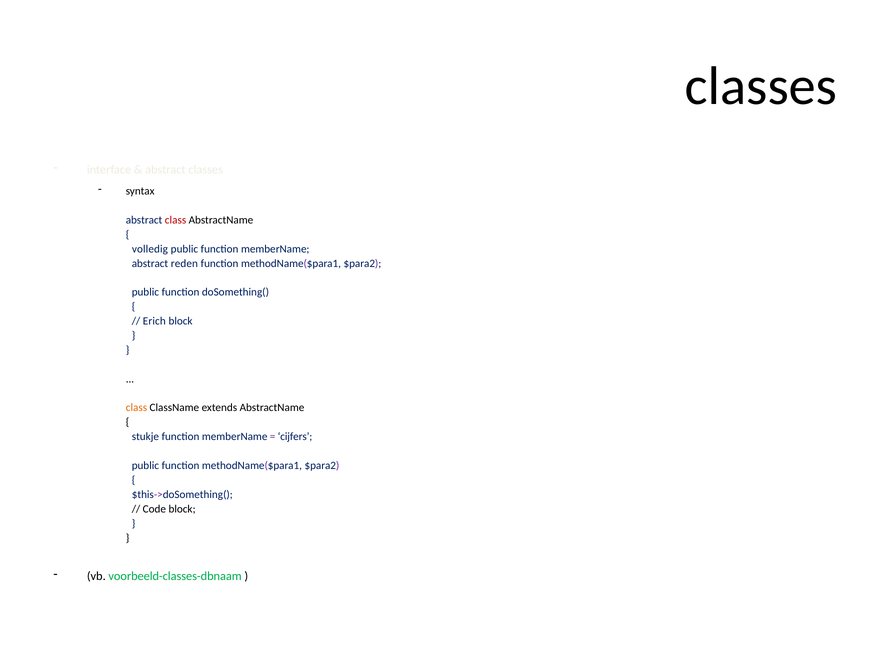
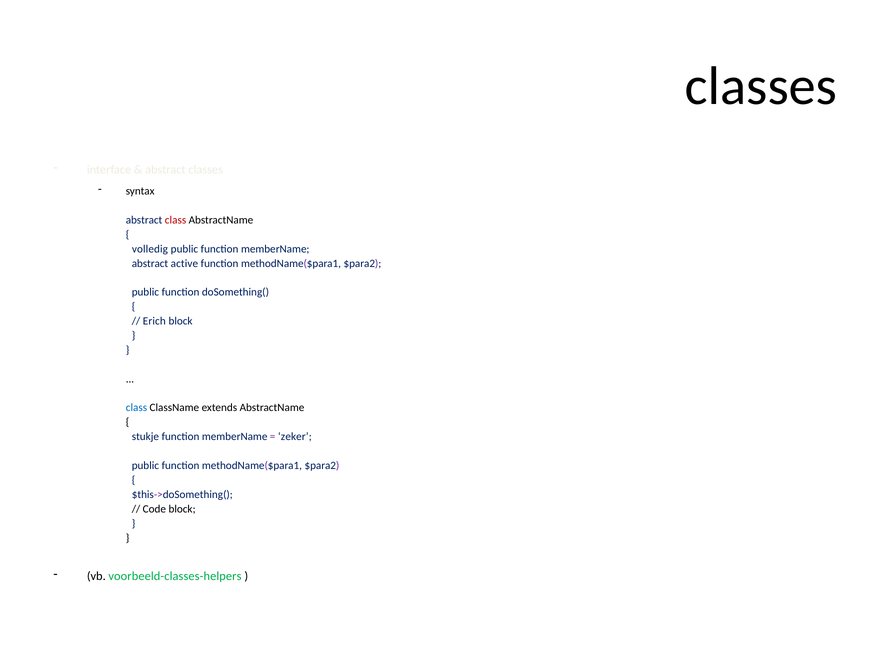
reden: reden -> active (184, 263)
class colour: orange -> blue (137, 408)
cijfers: cijfers -> zeker (295, 437)
voorbeeld-classes-dbnaam: voorbeeld-classes-dbnaam -> voorbeeld-classes-helpers (175, 577)
